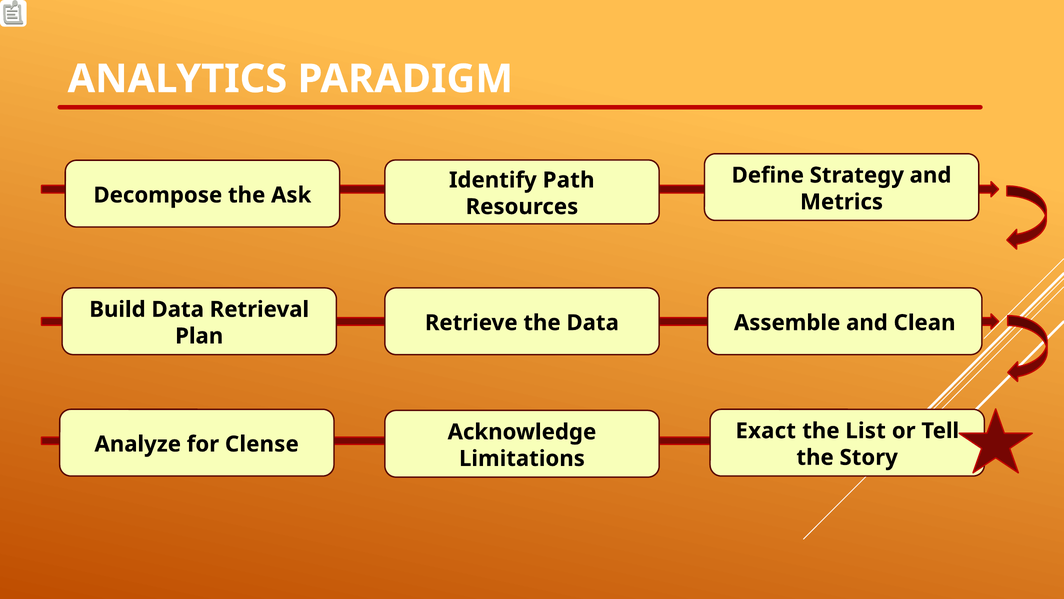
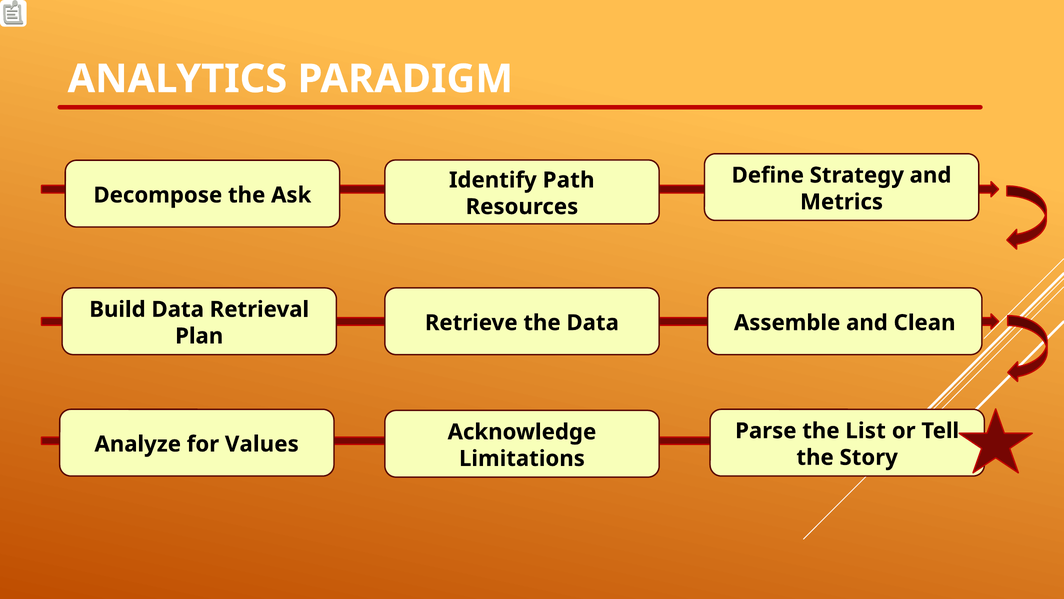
Exact: Exact -> Parse (766, 431)
Clense: Clense -> Values (262, 444)
